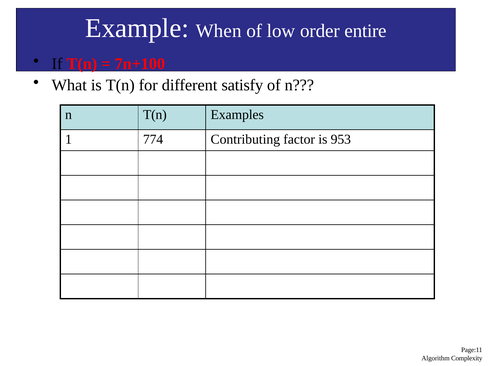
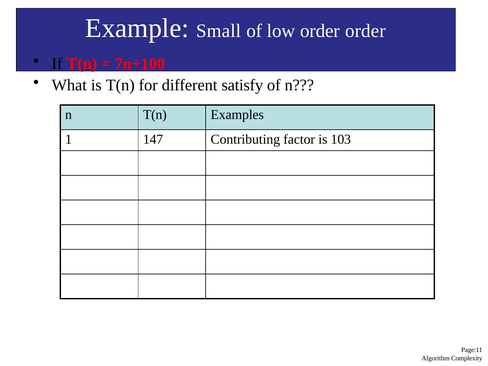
When: When -> Small (219, 31)
order entire: entire -> order (365, 31)
774: 774 -> 147 (153, 139)
953: 953 -> 103 (341, 139)
